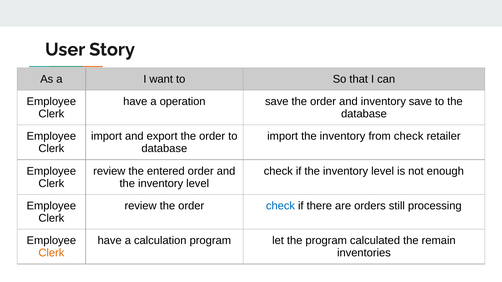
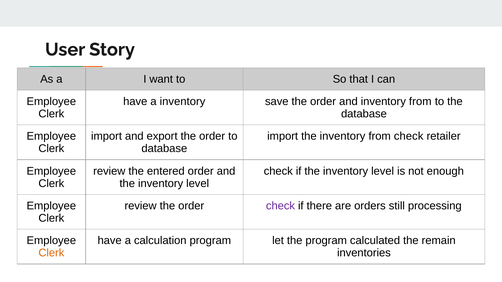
a operation: operation -> inventory (183, 102)
and inventory save: save -> from (420, 102)
check colour: blue -> purple (280, 206)
